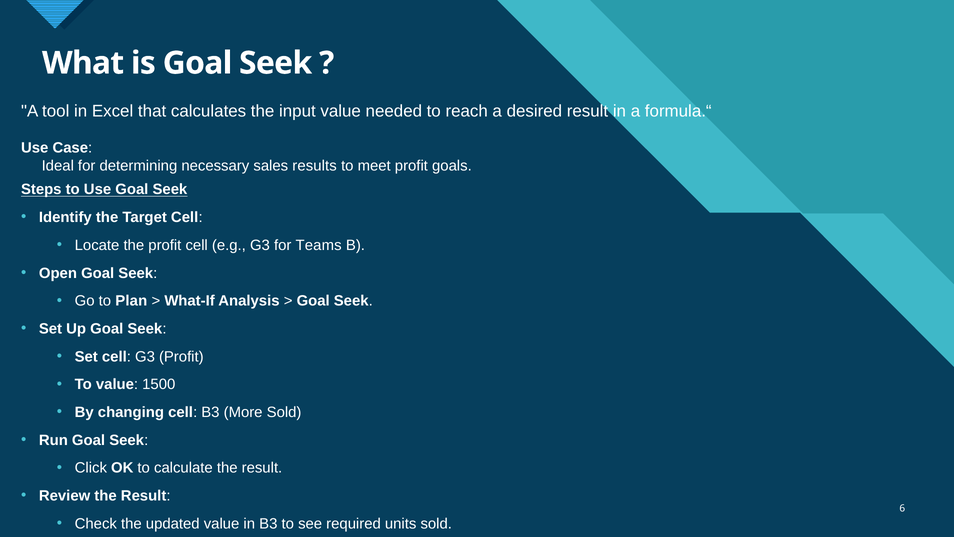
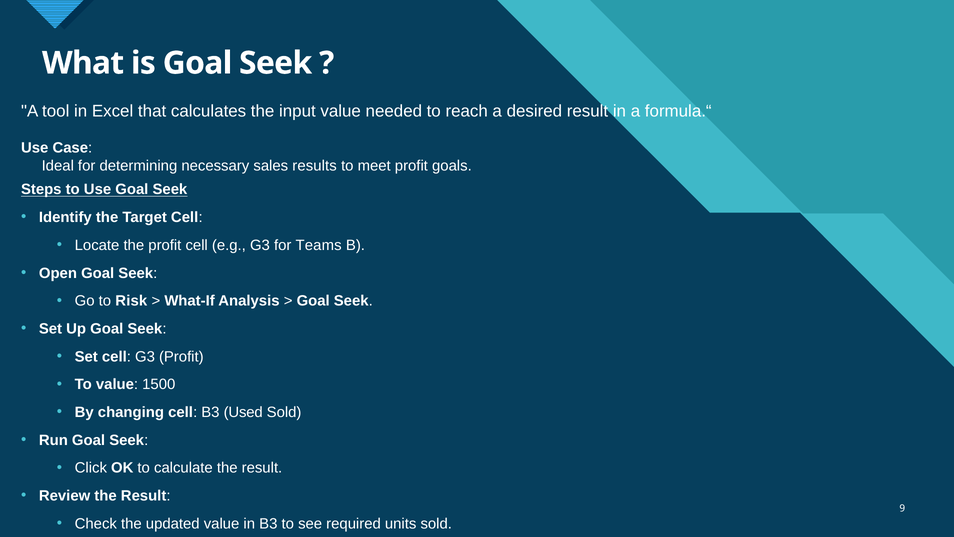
Plan: Plan -> Risk (131, 301)
More: More -> Used (243, 412)
6: 6 -> 9 (902, 508)
